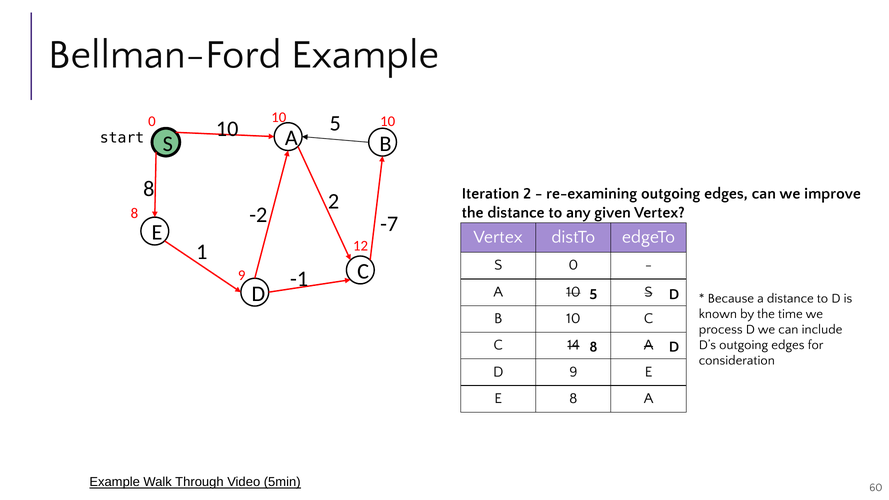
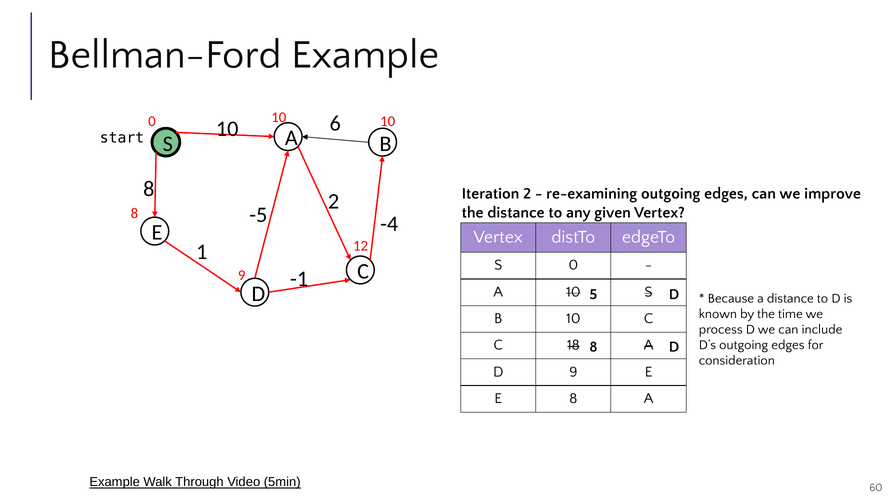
10 5: 5 -> 6 (335, 123)
-2: -2 -> -5 (258, 215)
-7: -7 -> -4 (389, 224)
14: 14 -> 18 (573, 345)
